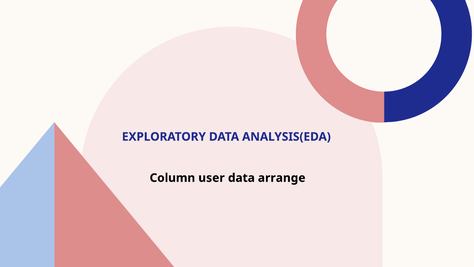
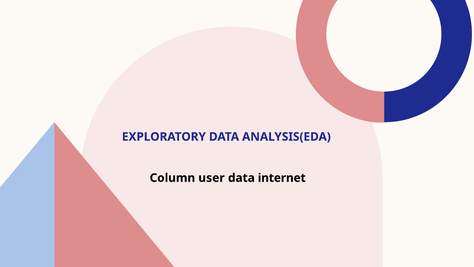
arrange: arrange -> internet (282, 178)
